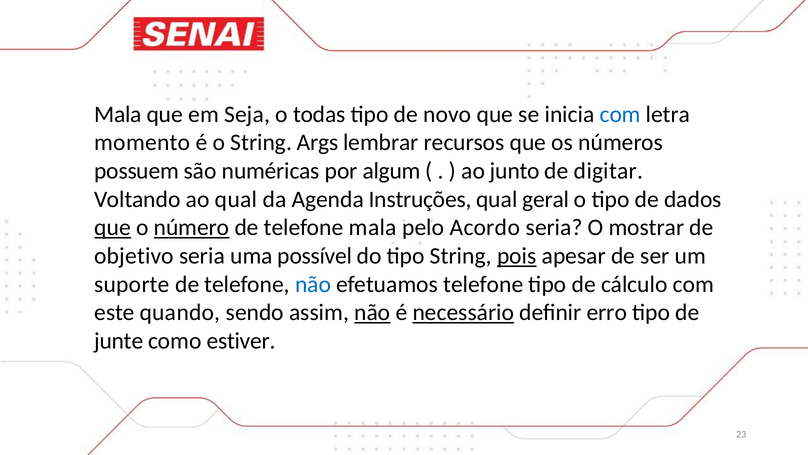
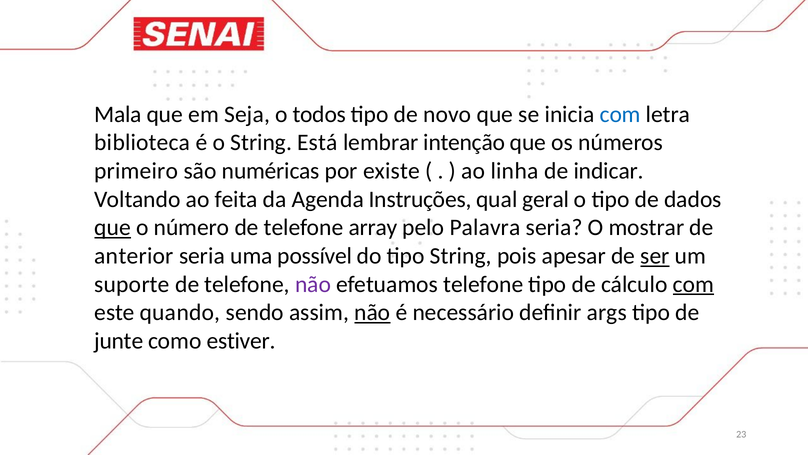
todas: todas -> todos (319, 114)
momento: momento -> biblioteca (142, 142)
Args: Args -> Está (317, 142)
recursos: recursos -> intenção (464, 142)
possuem: possuem -> primeiro (136, 171)
algum: algum -> existe (391, 171)
junto: junto -> linha (515, 171)
digitar: digitar -> indicar (609, 171)
ao qual: qual -> feita (236, 199)
número underline: present -> none (192, 227)
telefone mala: mala -> array (373, 227)
Acordo: Acordo -> Palavra (485, 227)
objetivo: objetivo -> anterior (134, 256)
pois underline: present -> none (517, 256)
ser underline: none -> present (655, 256)
não colour: blue -> purple (313, 284)
com underline: none -> present (693, 284)
necessário underline: present -> none (463, 312)
erro: erro -> args (607, 312)
